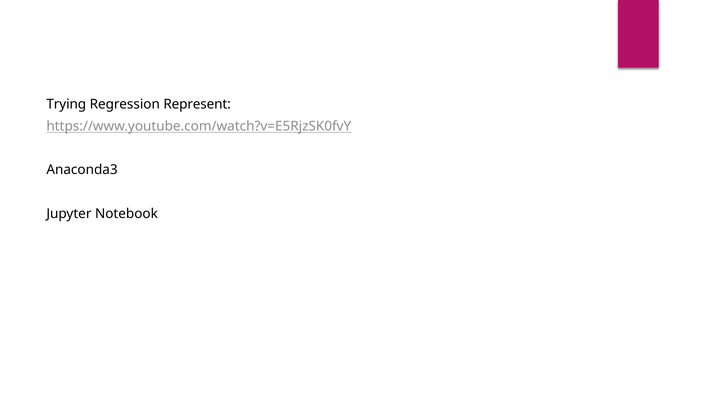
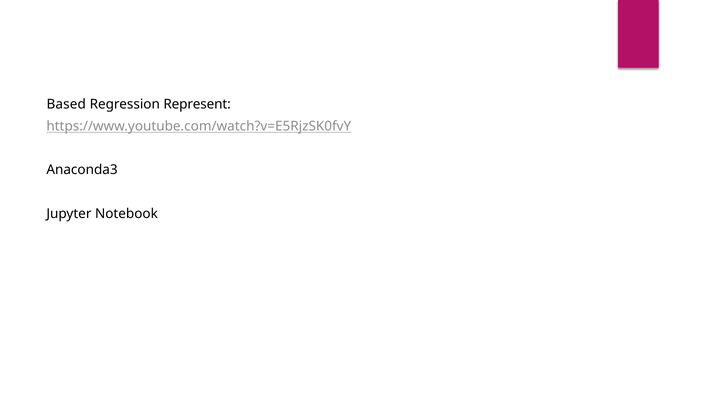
Trying: Trying -> Based (66, 104)
